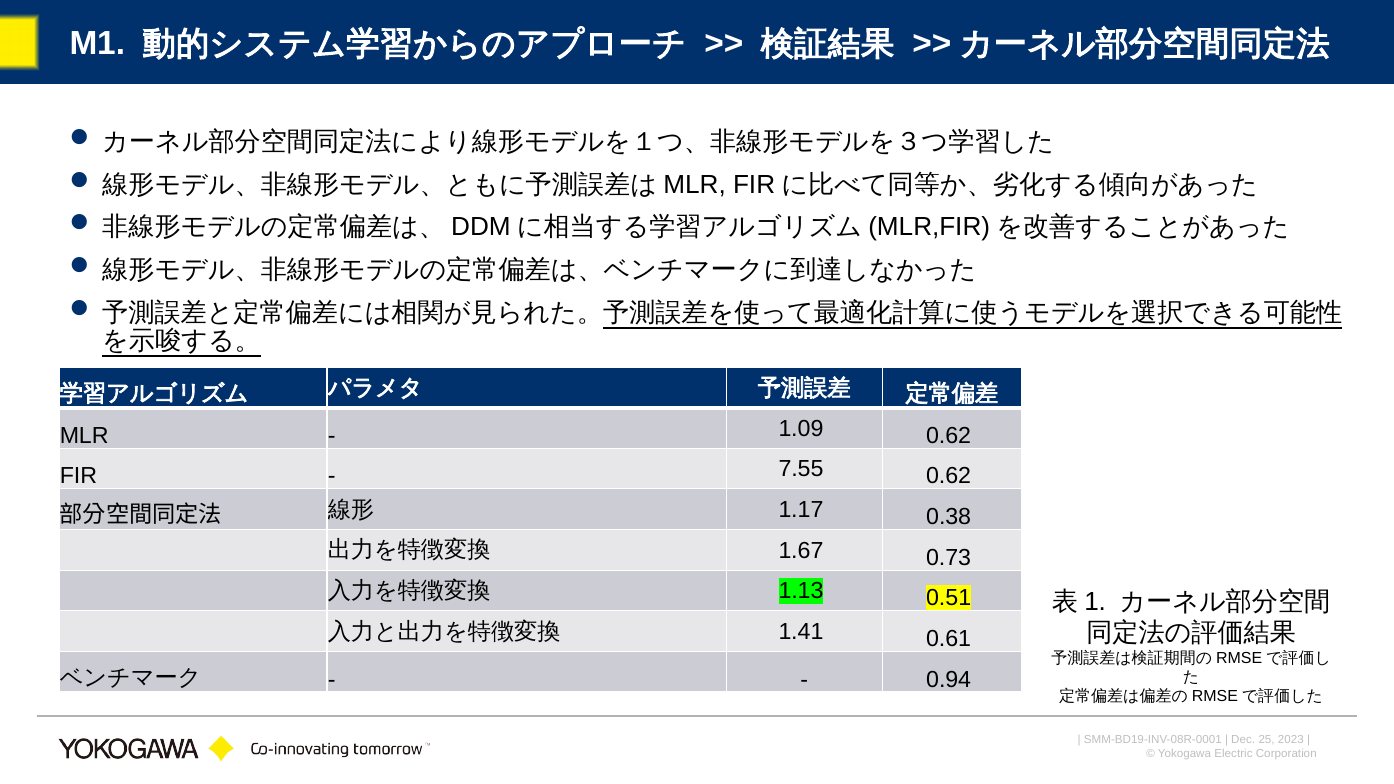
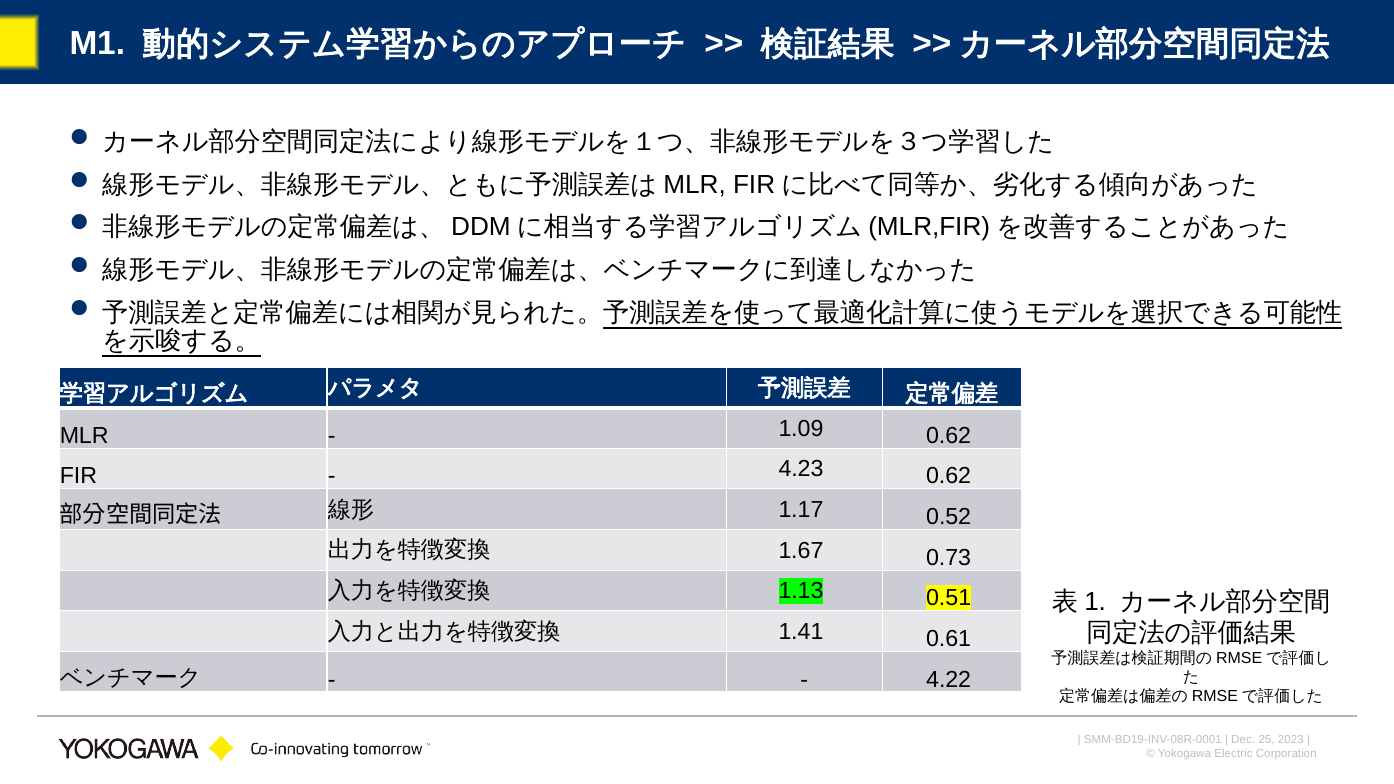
7.55: 7.55 -> 4.23 (801, 469)
0.38: 0.38 -> 0.52 (949, 517)
0.94: 0.94 -> 4.22 (949, 680)
